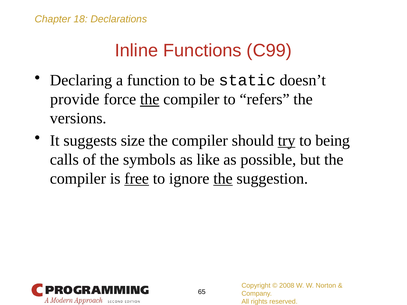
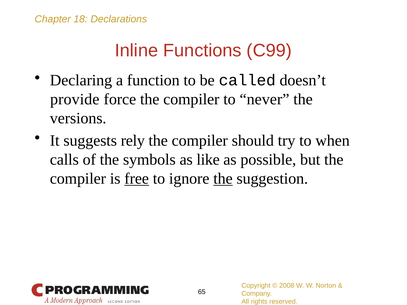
static: static -> called (247, 80)
the underline: present -> none (150, 99)
refers: refers -> never (264, 99)
size: size -> rely (133, 141)
try underline: present -> none (287, 141)
being: being -> when (333, 141)
